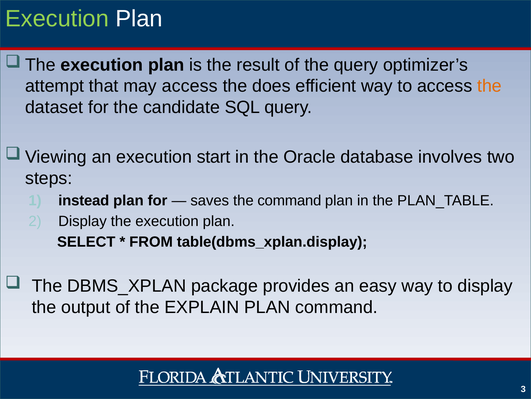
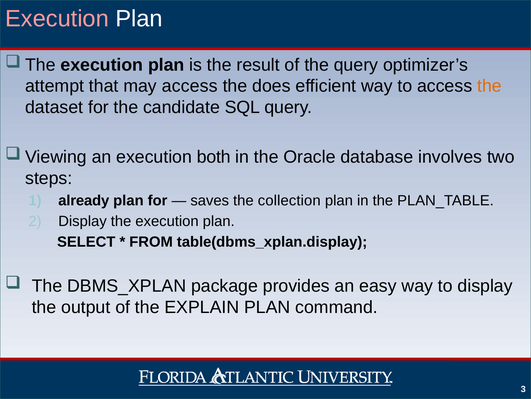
Execution colour: light green -> pink (57, 19)
start: start -> both (214, 157)
instead: instead -> already (84, 200)
the command: command -> collection (289, 200)
